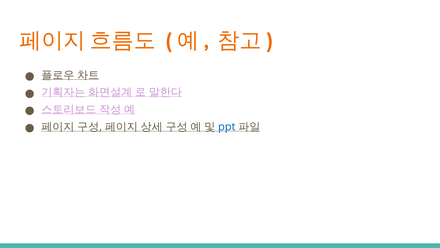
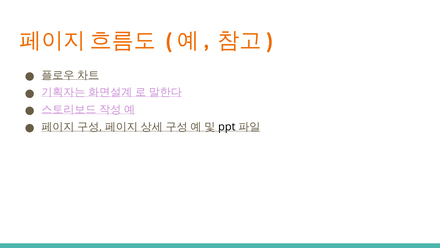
ppt colour: blue -> black (227, 127)
